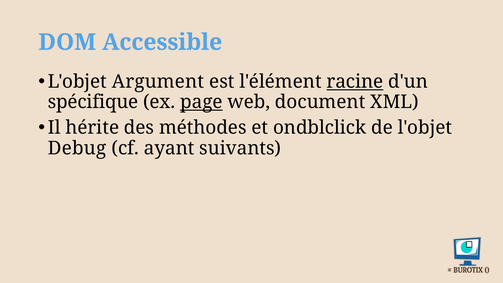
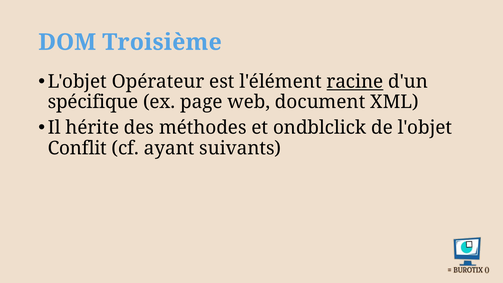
Accessible: Accessible -> Troisième (162, 42)
Argument: Argument -> Opérateur (158, 82)
page underline: present -> none (201, 102)
Debug: Debug -> Conflit (77, 148)
